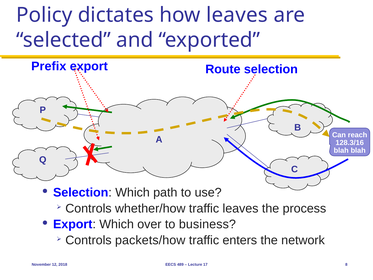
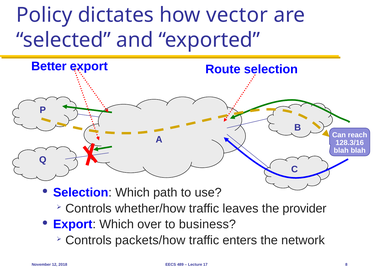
how leaves: leaves -> vector (237, 15)
Prefix: Prefix -> Better (49, 66)
process: process -> provider (304, 208)
